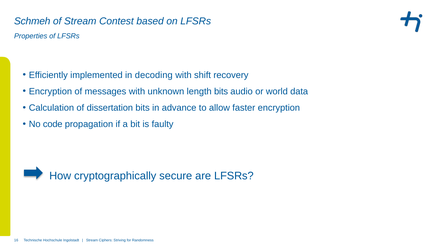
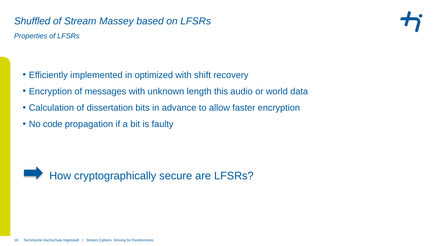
Schmeh: Schmeh -> Shuffled (32, 21)
Contest: Contest -> Massey (116, 21)
decoding: decoding -> optimized (154, 75)
length bits: bits -> this (221, 92)
